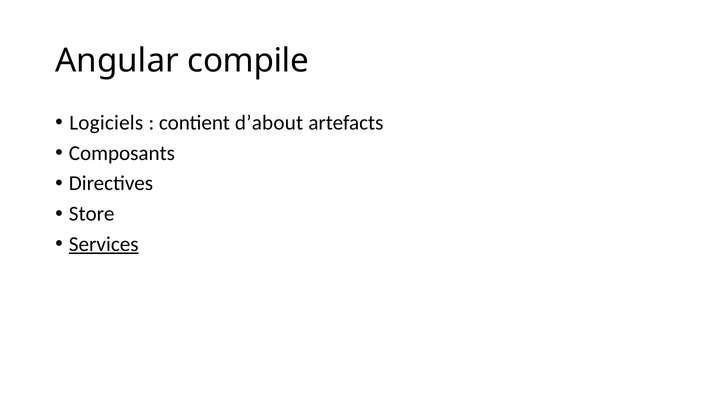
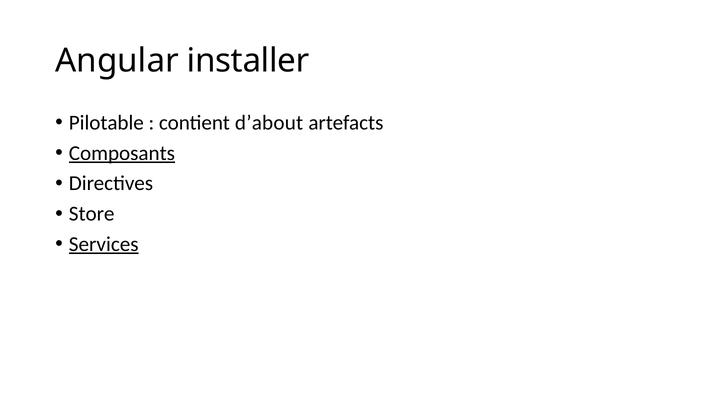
compile: compile -> installer (248, 61)
Logiciels: Logiciels -> Pilotable (106, 123)
Composants underline: none -> present (122, 153)
